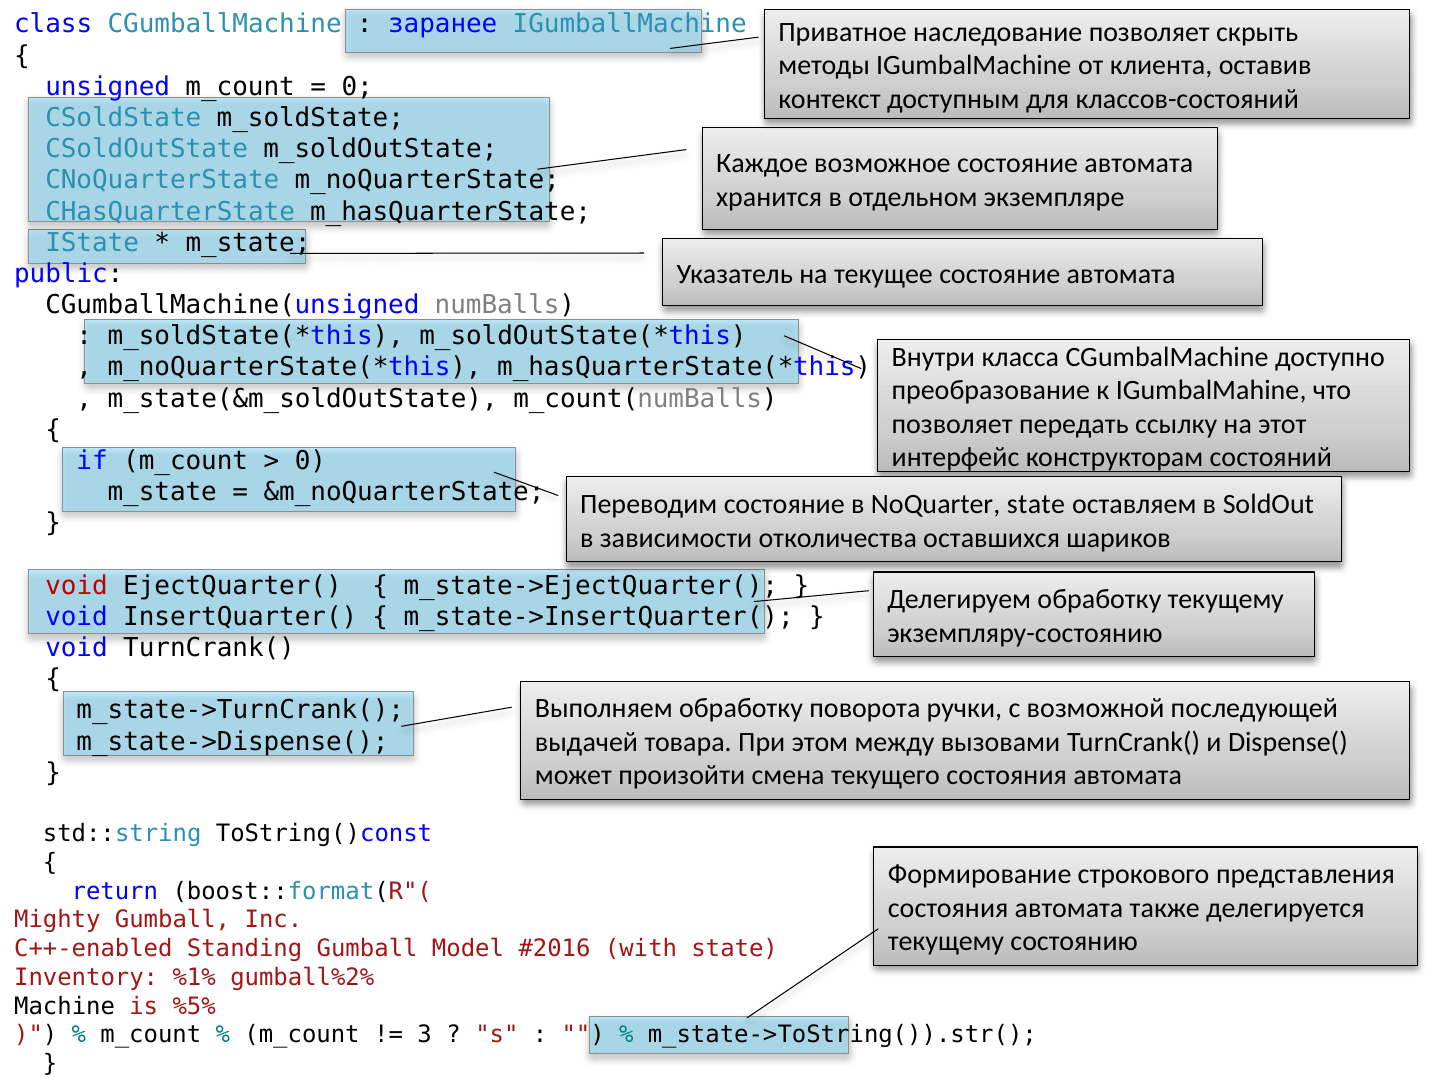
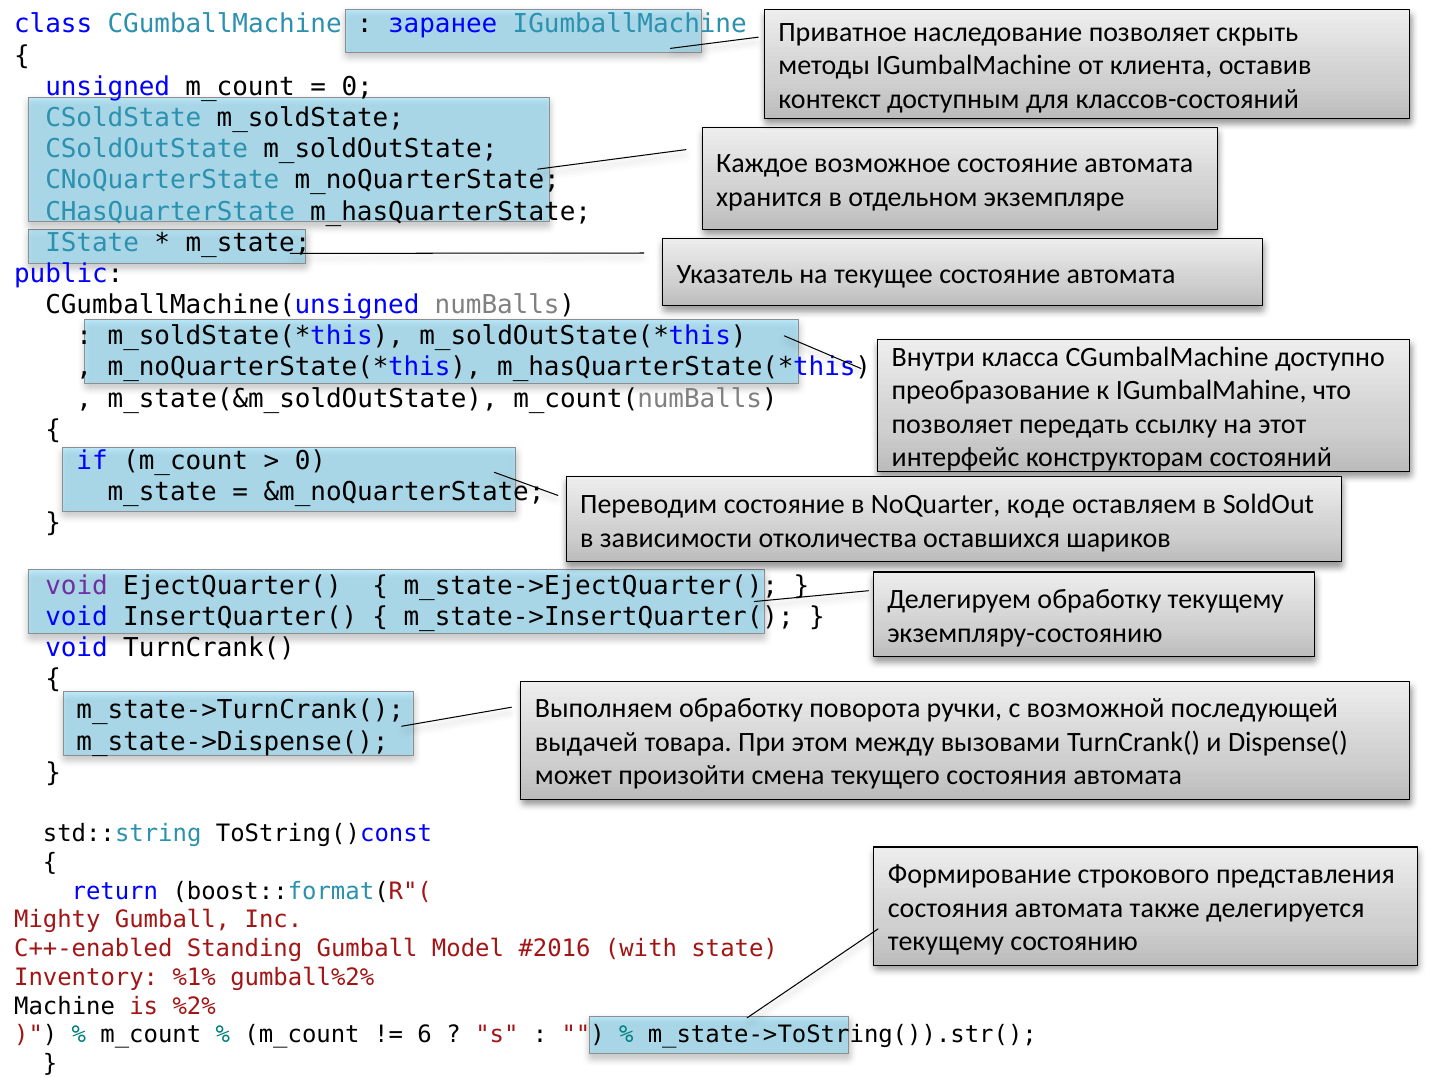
NoQuarter state: state -> коде (1036, 505)
void colour: red -> purple (77, 586)
%5%: %5% -> %2% (194, 1007)
3: 3 -> 6 (424, 1035)
